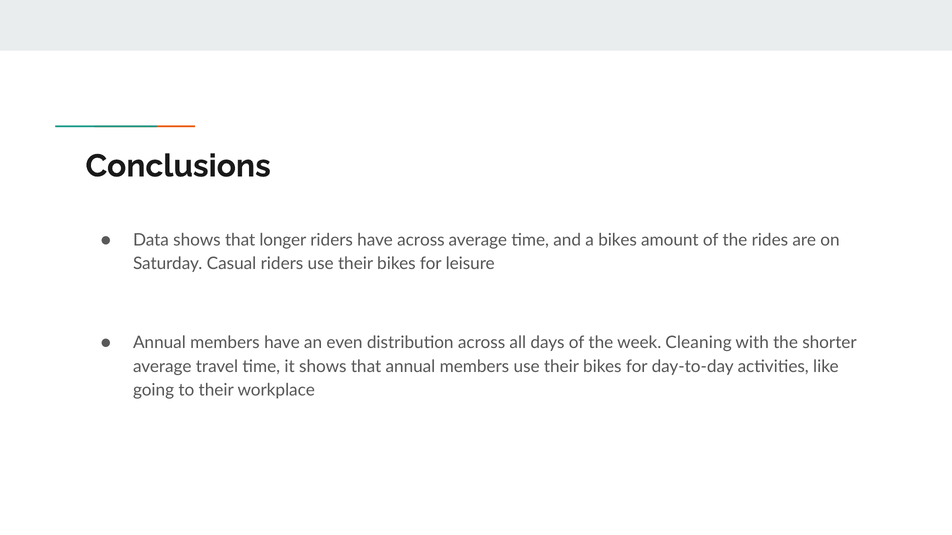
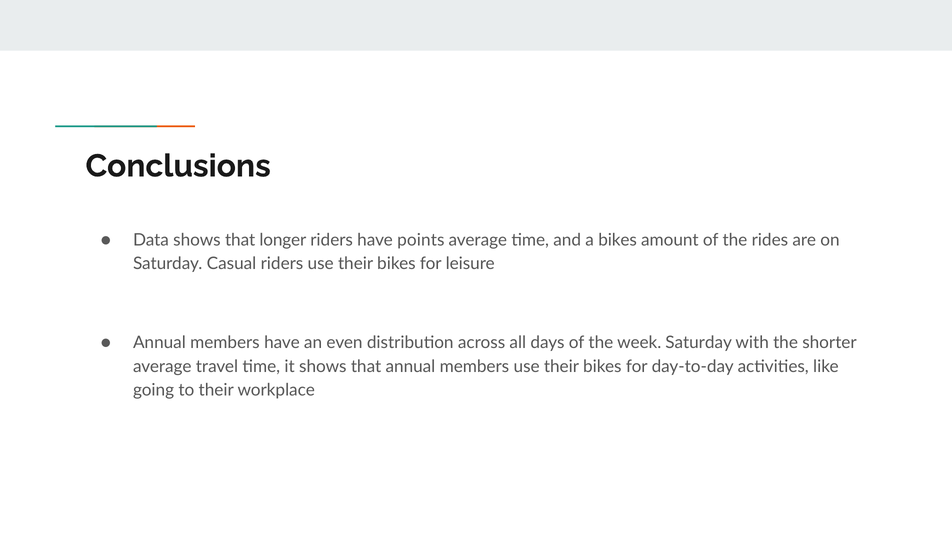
have across: across -> points (421, 240)
week Cleaning: Cleaning -> Saturday (699, 343)
